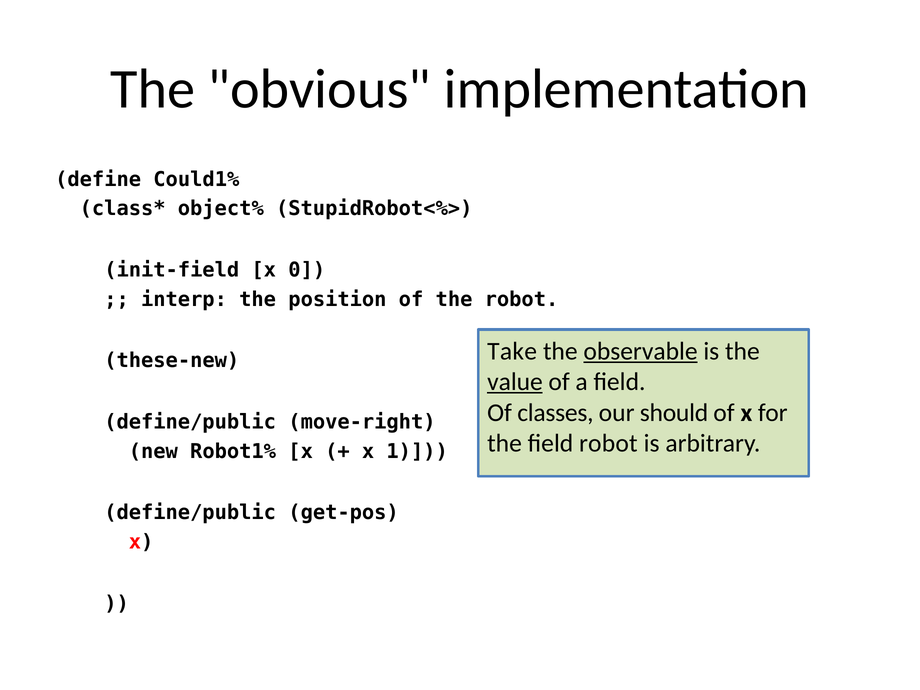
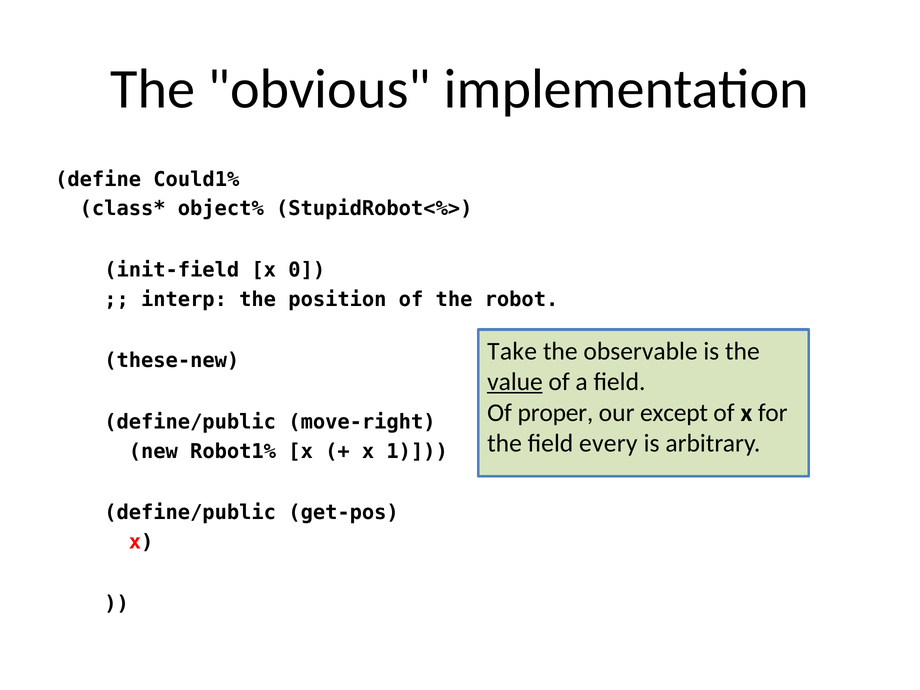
observable underline: present -> none (641, 351)
classes: classes -> proper (555, 413)
should: should -> except (674, 413)
field robot: robot -> every (608, 443)
